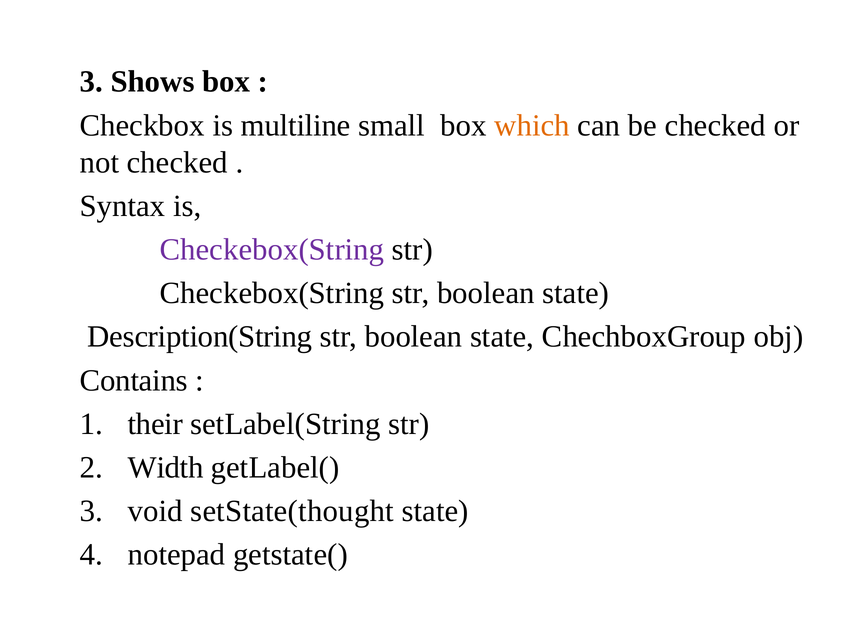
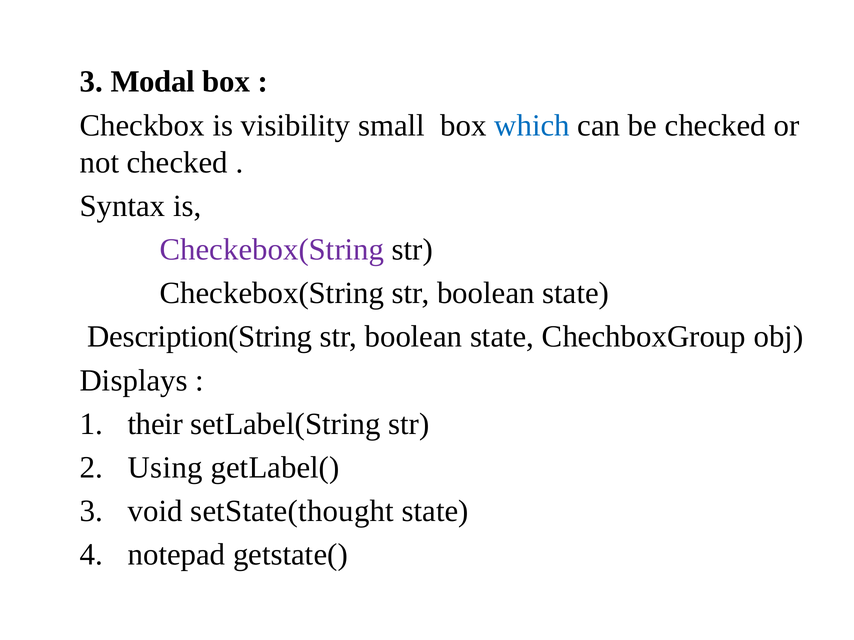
Shows: Shows -> Modal (153, 82)
multiline: multiline -> visibility (296, 125)
which colour: orange -> blue (532, 125)
Contains: Contains -> Displays (134, 381)
Width: Width -> Using (165, 468)
